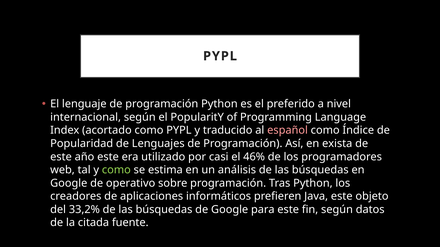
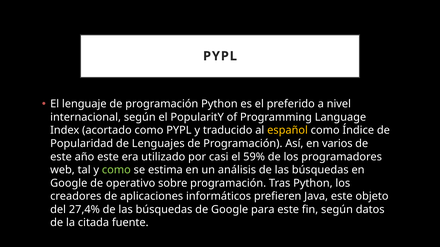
español colour: pink -> yellow (288, 131)
exista: exista -> varios (337, 144)
46%: 46% -> 59% (254, 157)
33,2%: 33,2% -> 27,4% (84, 210)
